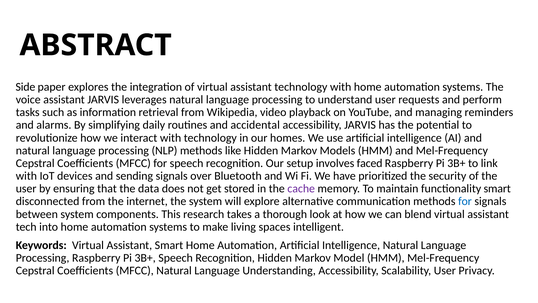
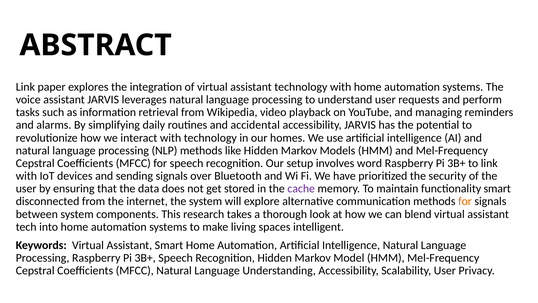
Side: Side -> Link (25, 87)
faced: faced -> word (370, 163)
for colour: blue -> orange (465, 201)
